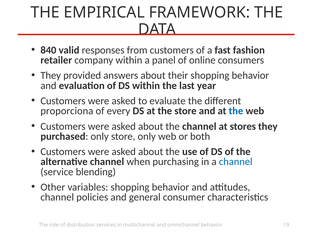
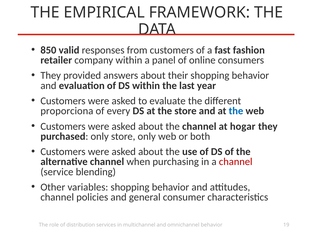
840: 840 -> 850 (48, 50)
stores: stores -> hogar (243, 126)
channel colour: blue -> red (236, 161)
